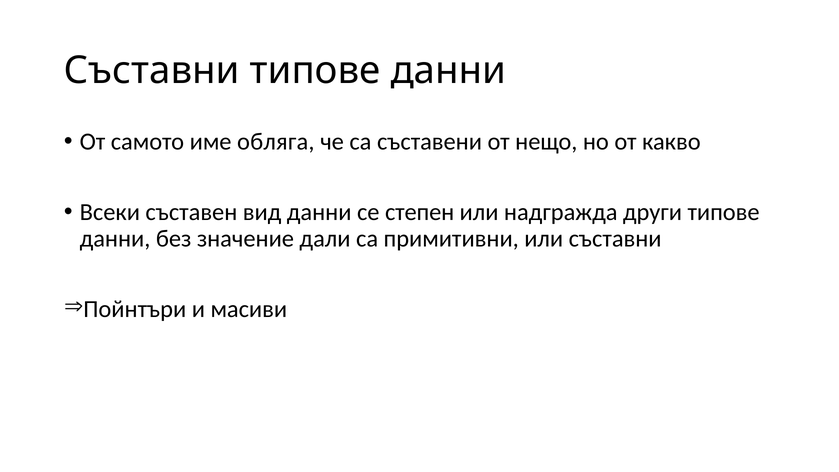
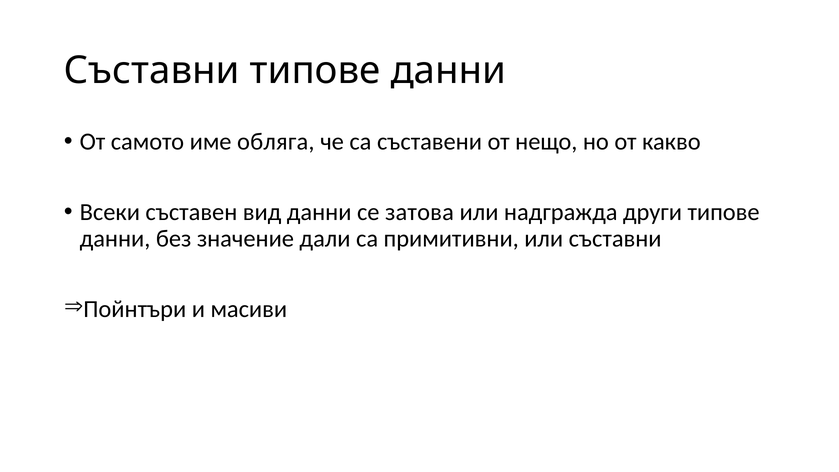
степен: степен -> затова (419, 212)
